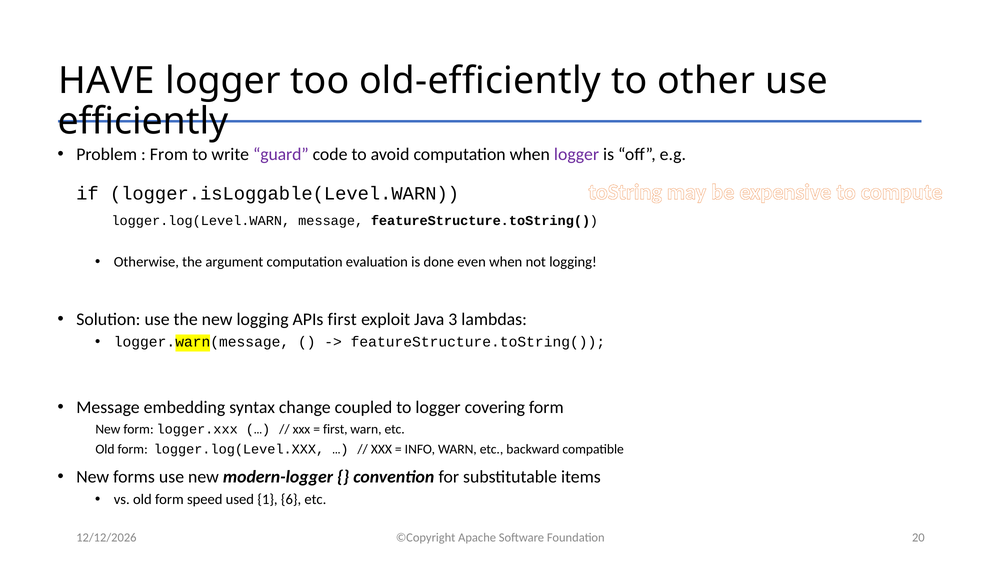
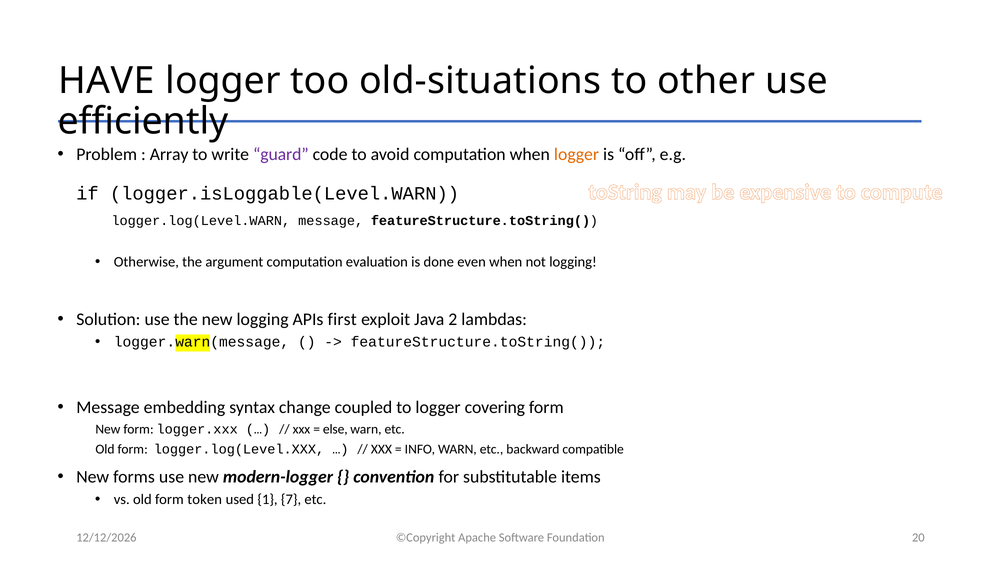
old-efficiently: old-efficiently -> old-situations (480, 81)
From: From -> Array (169, 154)
logger colour: purple -> orange (577, 154)
3: 3 -> 2 (453, 319)
first: first -> else (335, 430)
speed: speed -> token (205, 499)
6: 6 -> 7 (291, 499)
